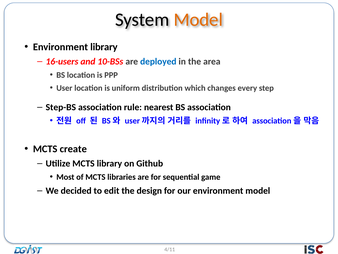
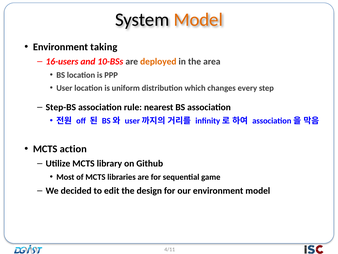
Environment library: library -> taking (104, 47)
deployed colour: blue -> orange (158, 61)
create: create -> action (73, 149)
